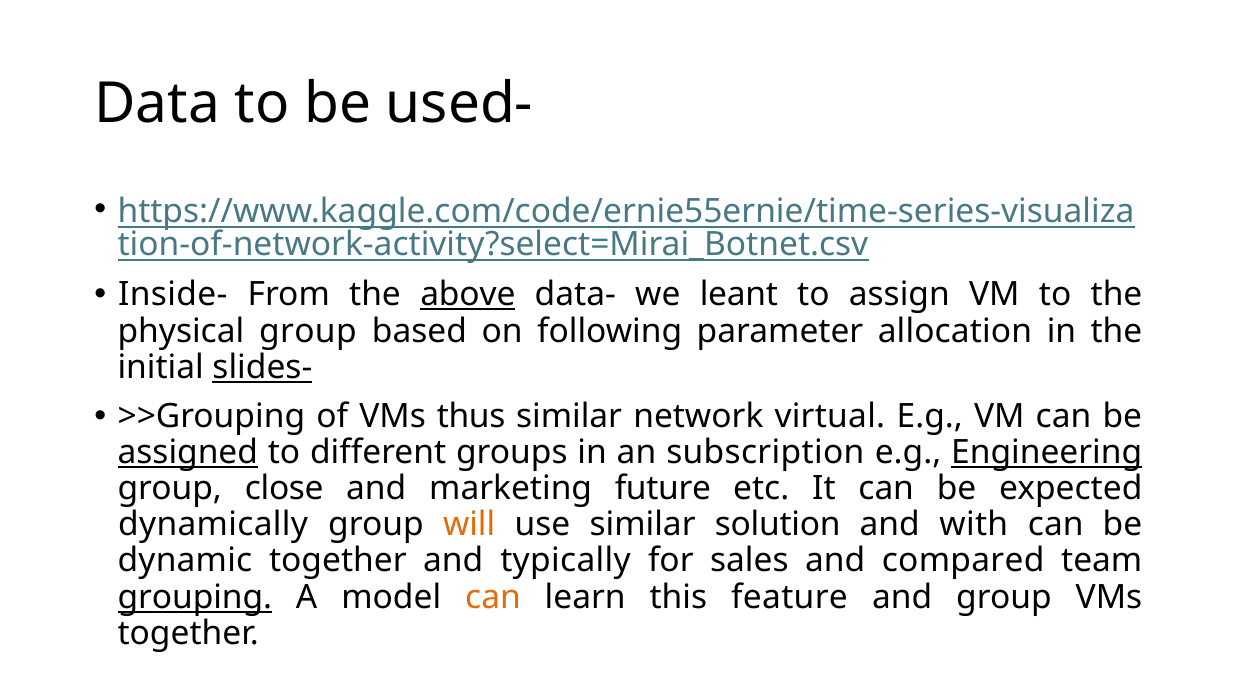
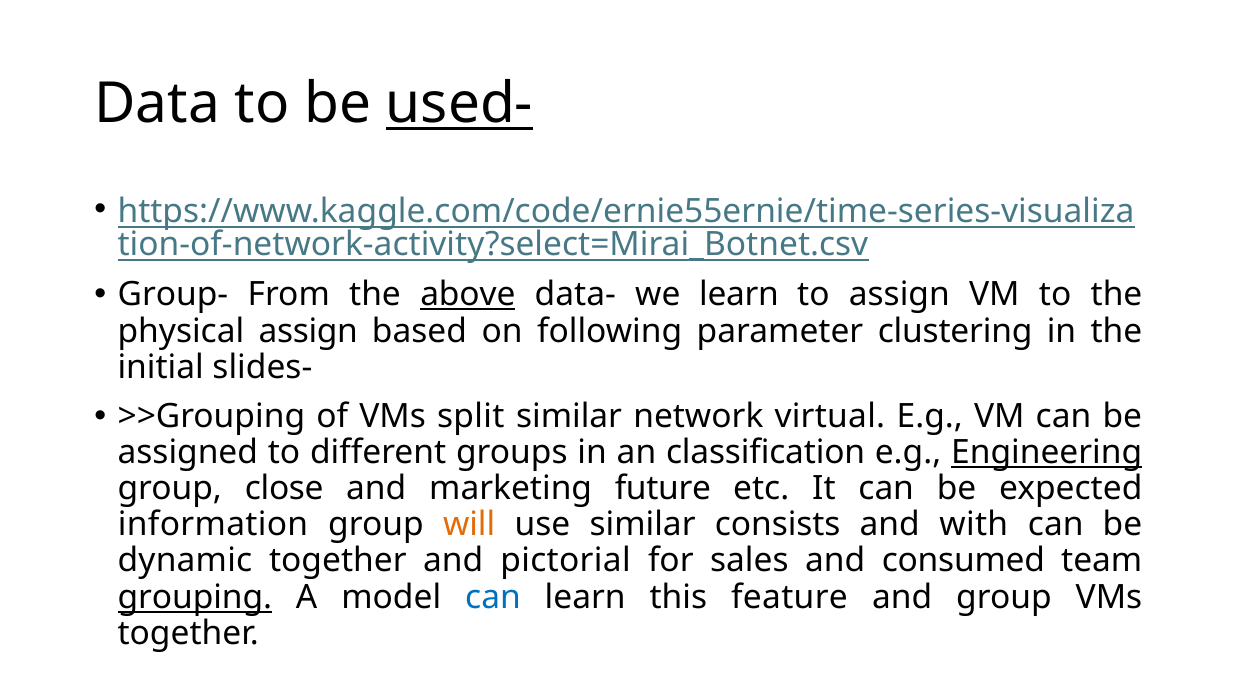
used- underline: none -> present (459, 104)
Inside-: Inside- -> Group- (173, 295)
we leant: leant -> learn (739, 295)
physical group: group -> assign (308, 331)
allocation: allocation -> clustering (955, 331)
slides- underline: present -> none (262, 367)
thus: thus -> split (471, 416)
assigned underline: present -> none (188, 453)
subscription: subscription -> classification (766, 453)
dynamically: dynamically -> information (213, 525)
solution: solution -> consists (778, 525)
typically: typically -> pictorial (566, 561)
compared: compared -> consumed (963, 561)
can colour: orange -> blue (493, 597)
